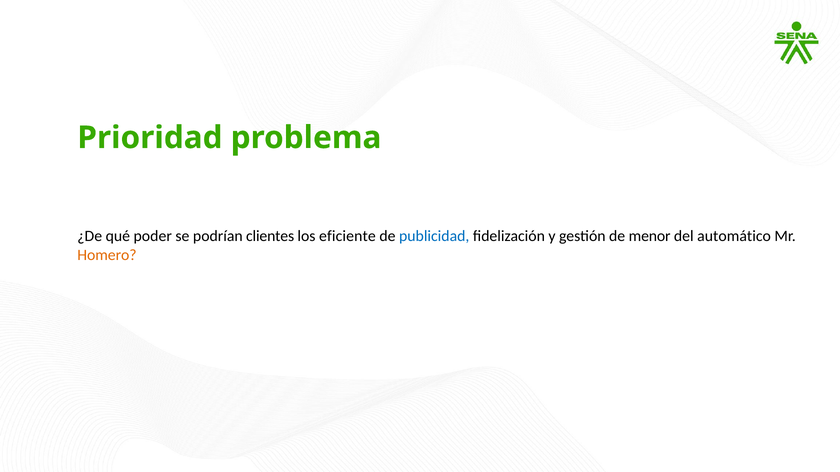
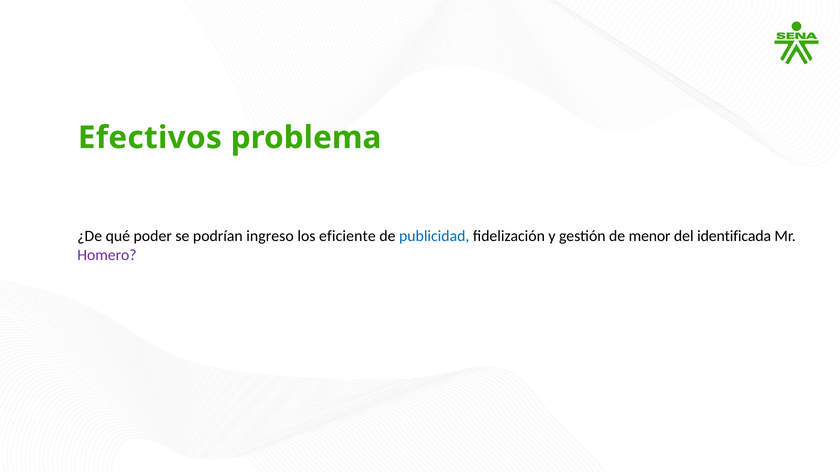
Prioridad: Prioridad -> Efectivos (150, 138)
clientes: clientes -> ingreso (270, 236)
automático: automático -> identificada (734, 236)
Homero colour: orange -> purple (107, 255)
